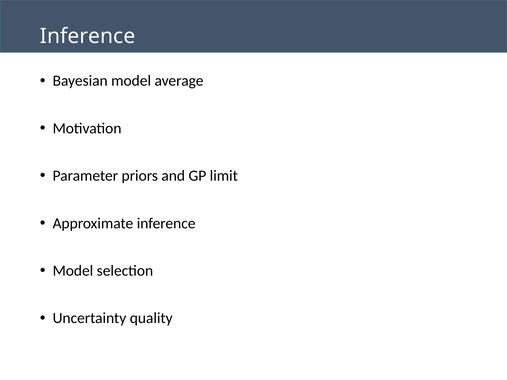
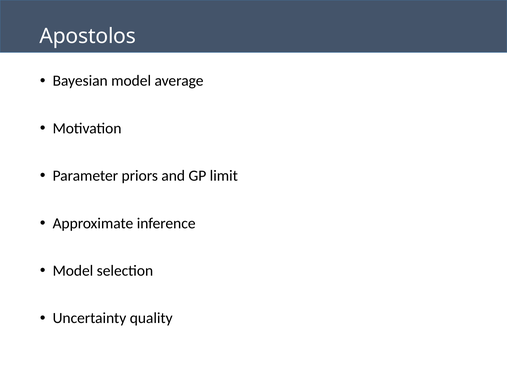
Inference: Inference -> Apostolos (88, 36)
